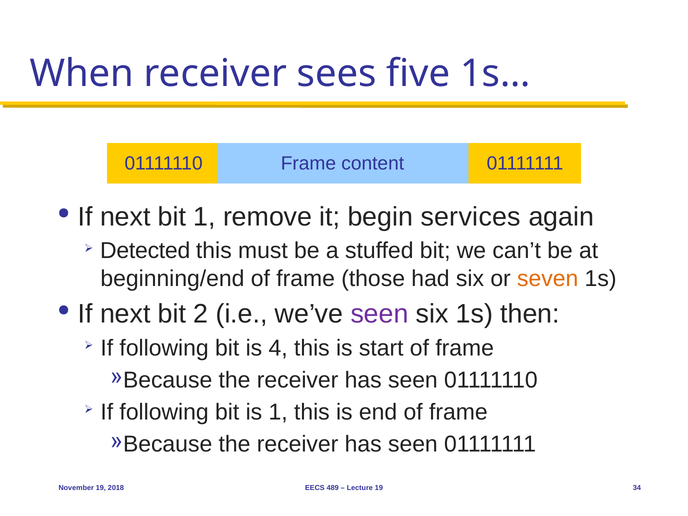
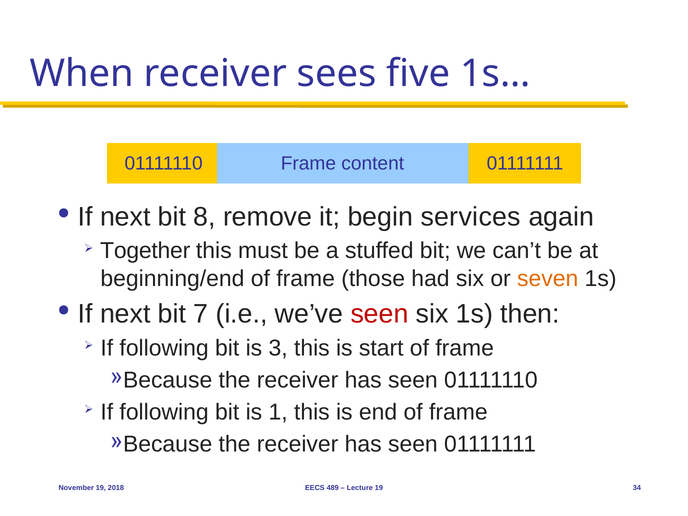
bit 1: 1 -> 8 (205, 217)
Detected: Detected -> Together (145, 251)
2: 2 -> 7 (201, 314)
seen colour: purple -> red (380, 314)
4: 4 -> 3 (278, 348)
